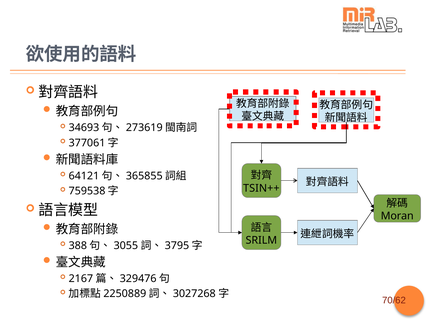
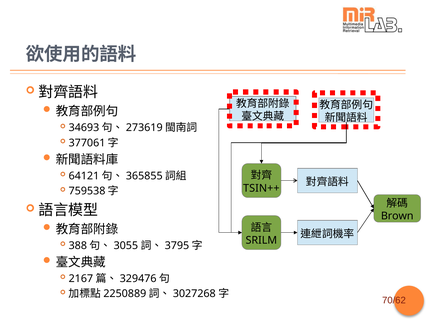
Moran: Moran -> Brown (397, 217)
